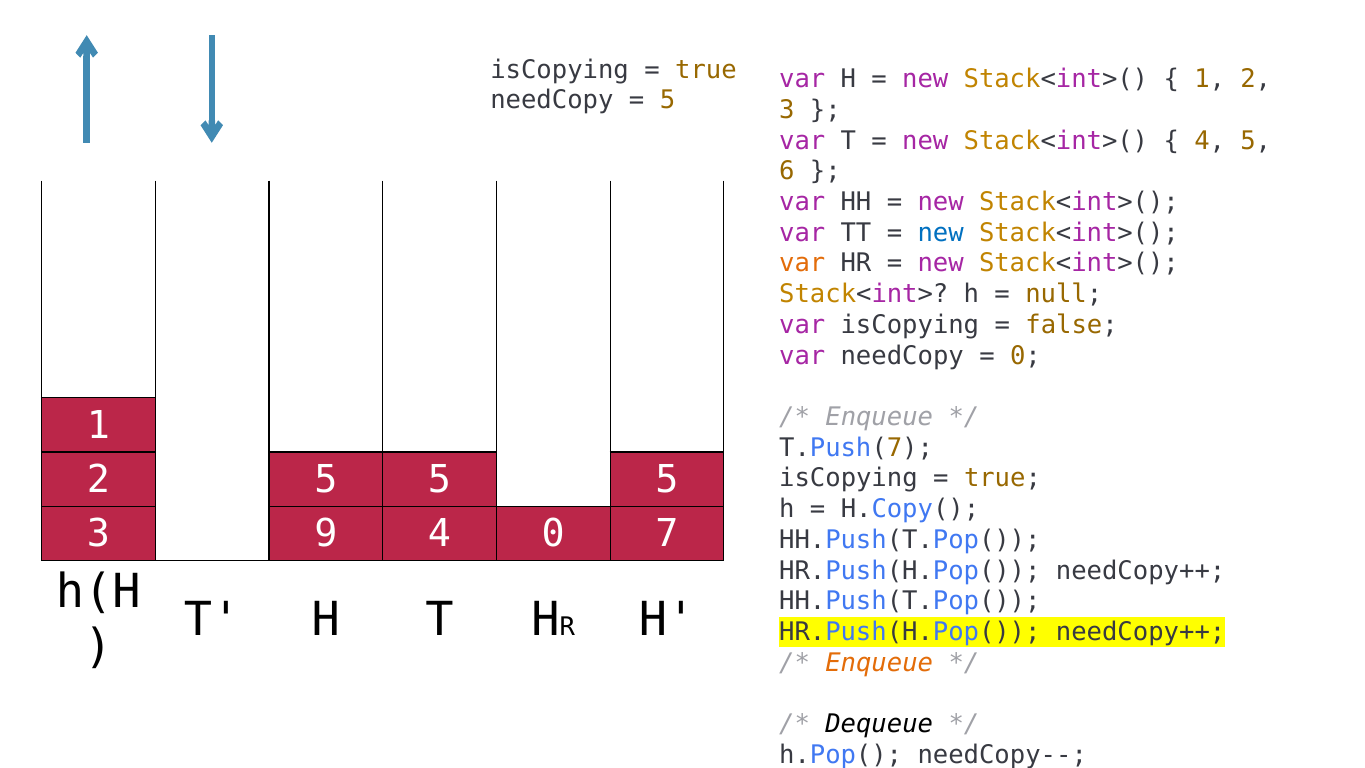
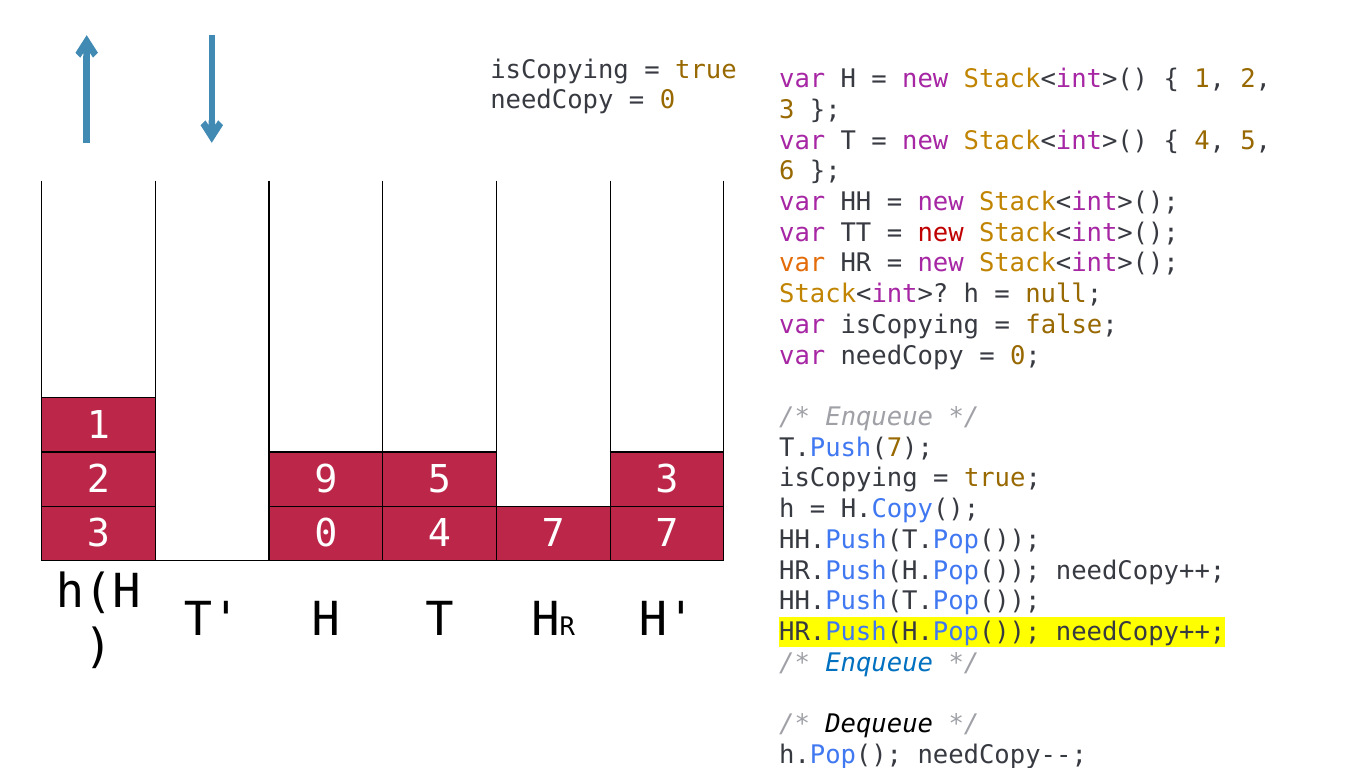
5: 5 -> 0 (668, 100)
new colour: blue -> red (941, 233)
2 5: 5 -> 9 (326, 480)
5: 5 -> 3 (667, 480)
3 9: 9 -> 0 (326, 534)
4 0: 0 -> 7 (553, 534)
Enqueue colour: orange -> blue (879, 663)
